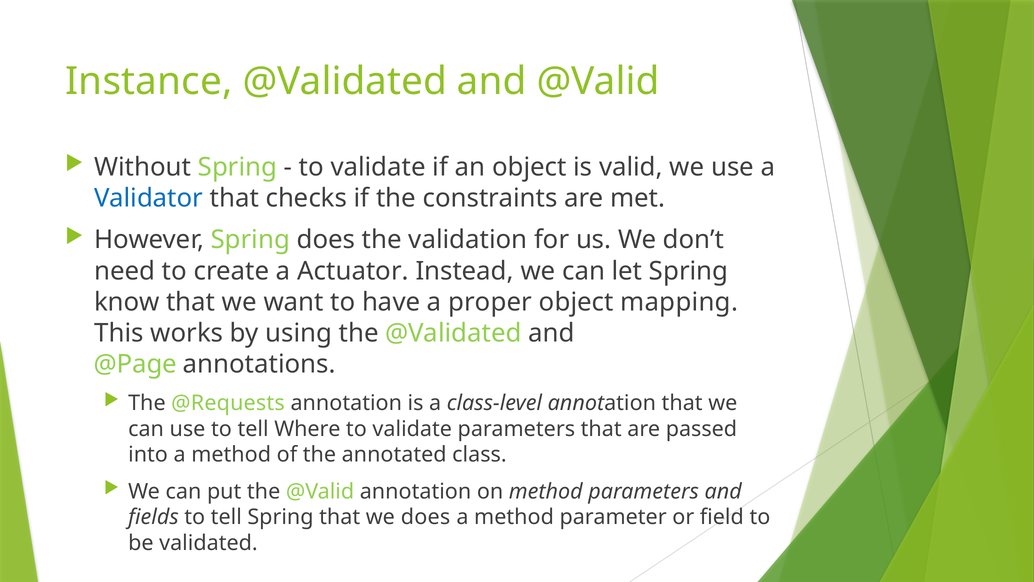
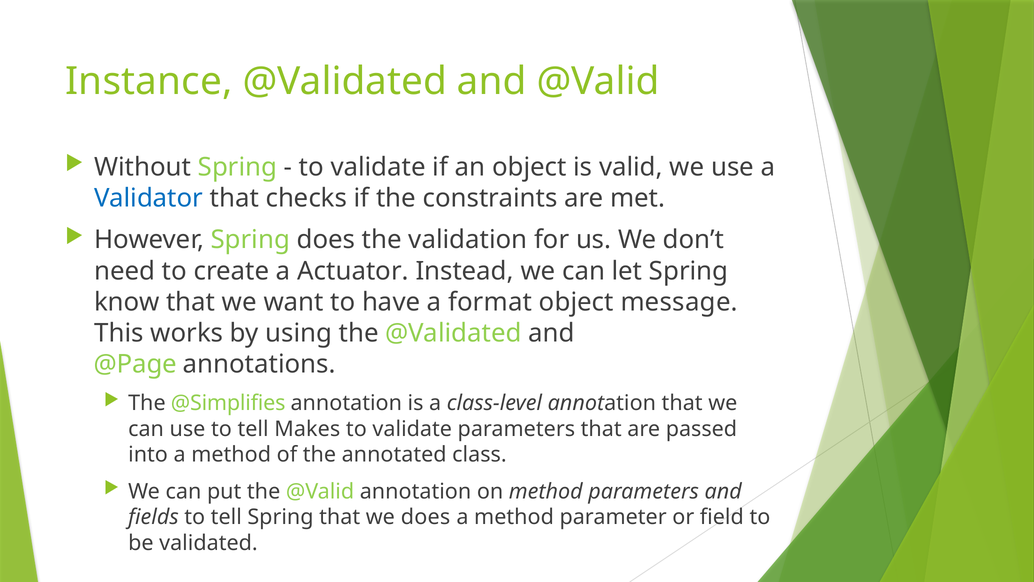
proper: proper -> format (490, 302)
mapping: mapping -> message (679, 302)
@Requests: @Requests -> @Simplifies (228, 403)
Where: Where -> Makes (307, 429)
